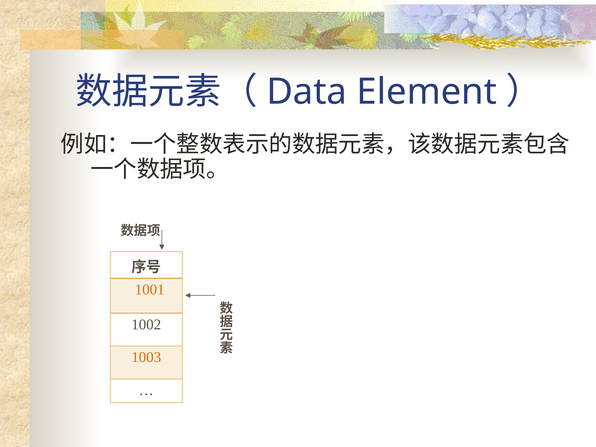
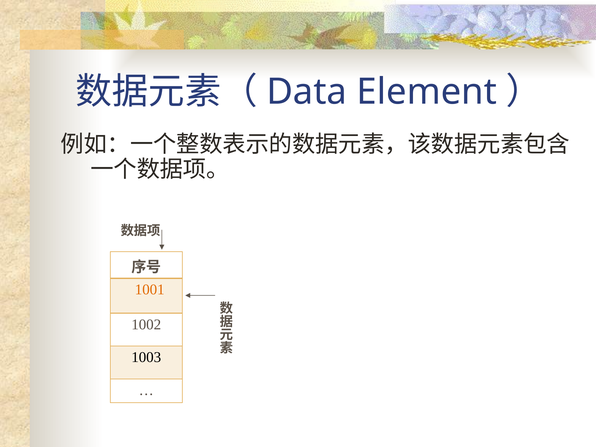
1003 colour: orange -> black (146, 357)
